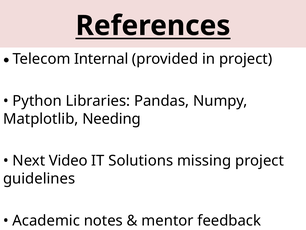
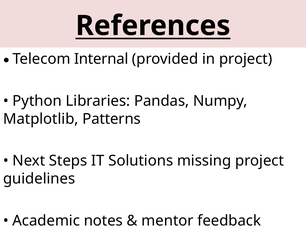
Needing: Needing -> Patterns (112, 119)
Video: Video -> Steps (68, 160)
